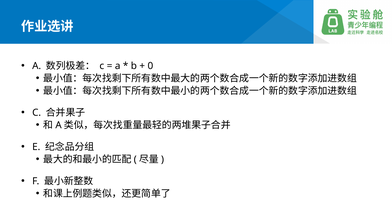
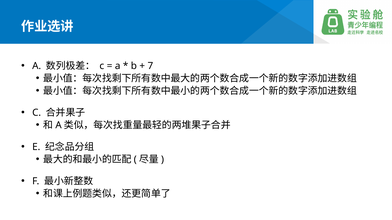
0: 0 -> 7 (150, 66)
